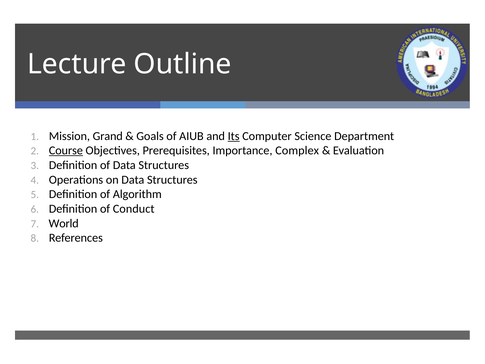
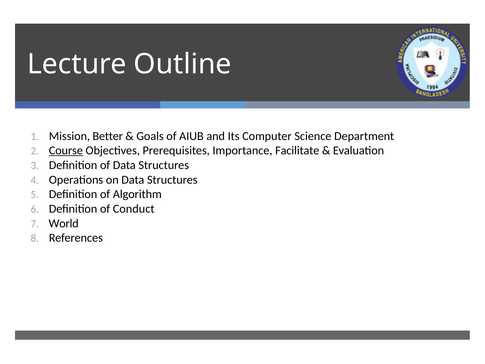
Grand: Grand -> Better (108, 136)
Its underline: present -> none (234, 136)
Complex: Complex -> Facilitate (297, 150)
